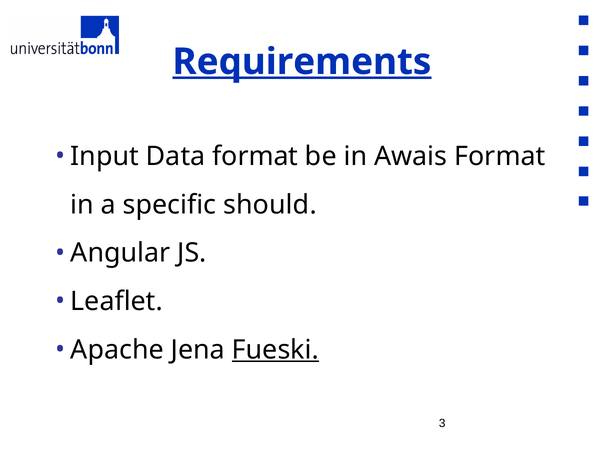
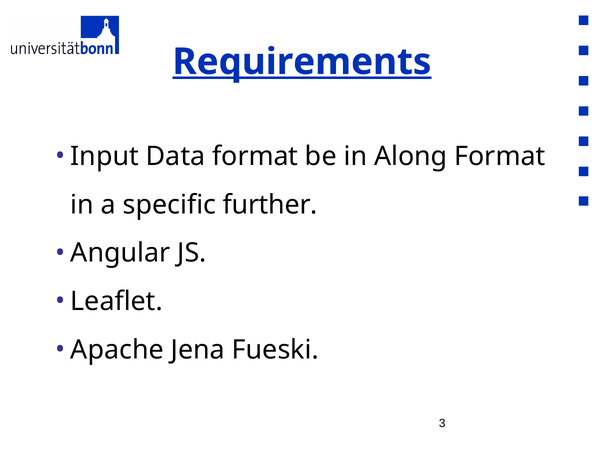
Awais: Awais -> Along (411, 156)
should: should -> further (270, 205)
Fueski underline: present -> none (275, 350)
